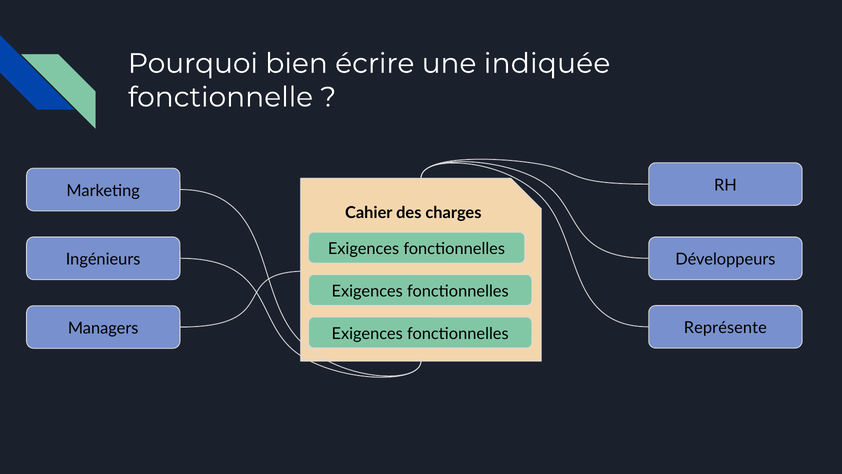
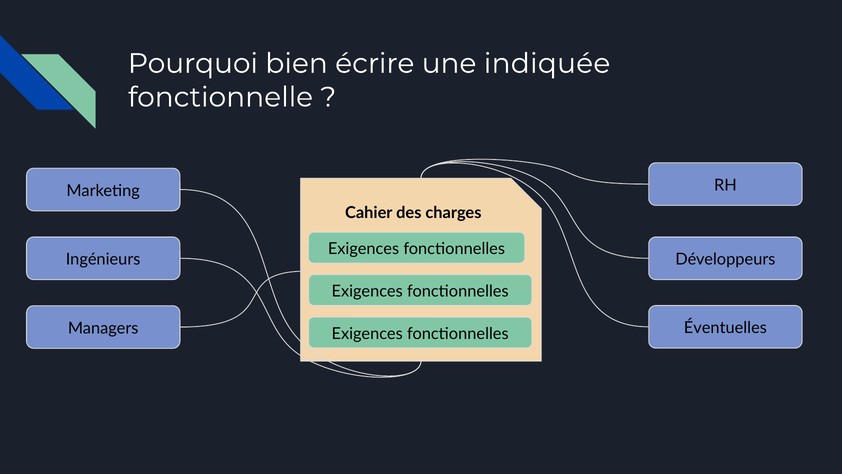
Représente: Représente -> Éventuelles (725, 328)
